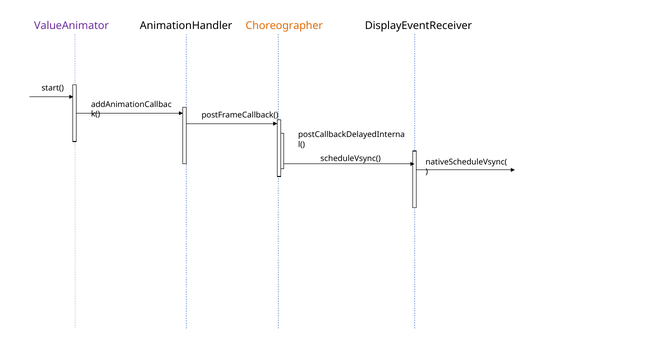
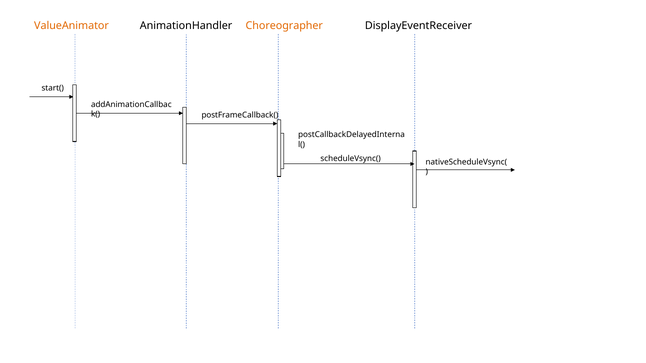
ValueAnimator colour: purple -> orange (71, 26)
